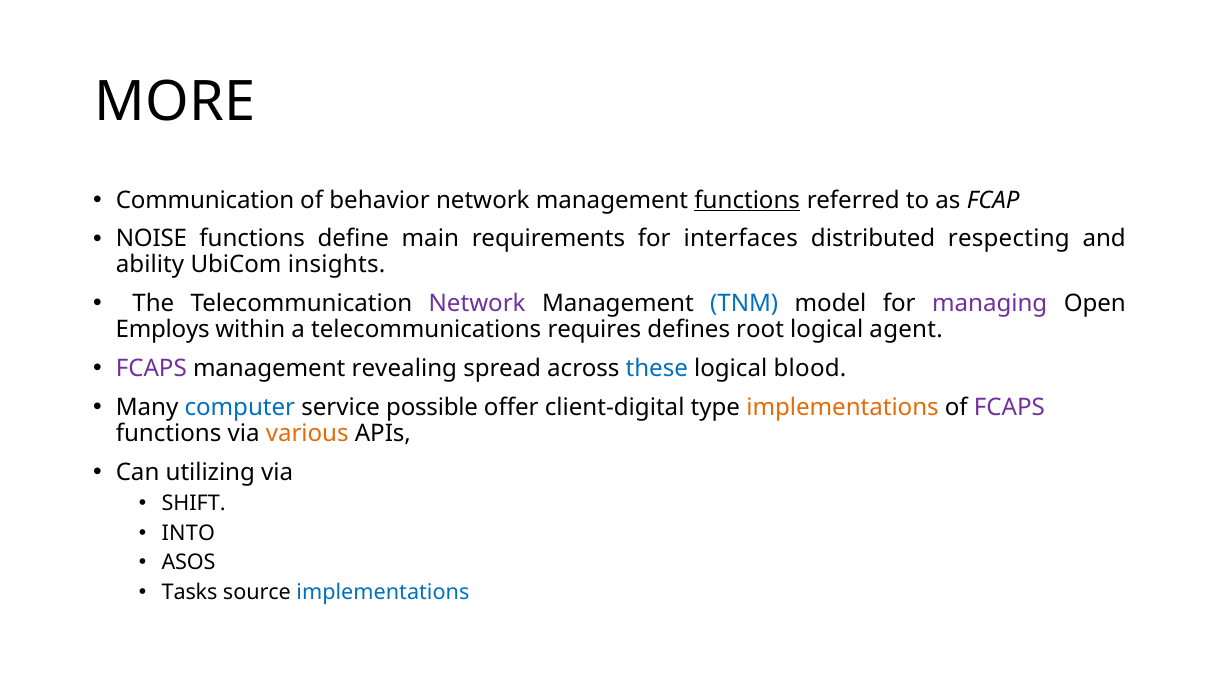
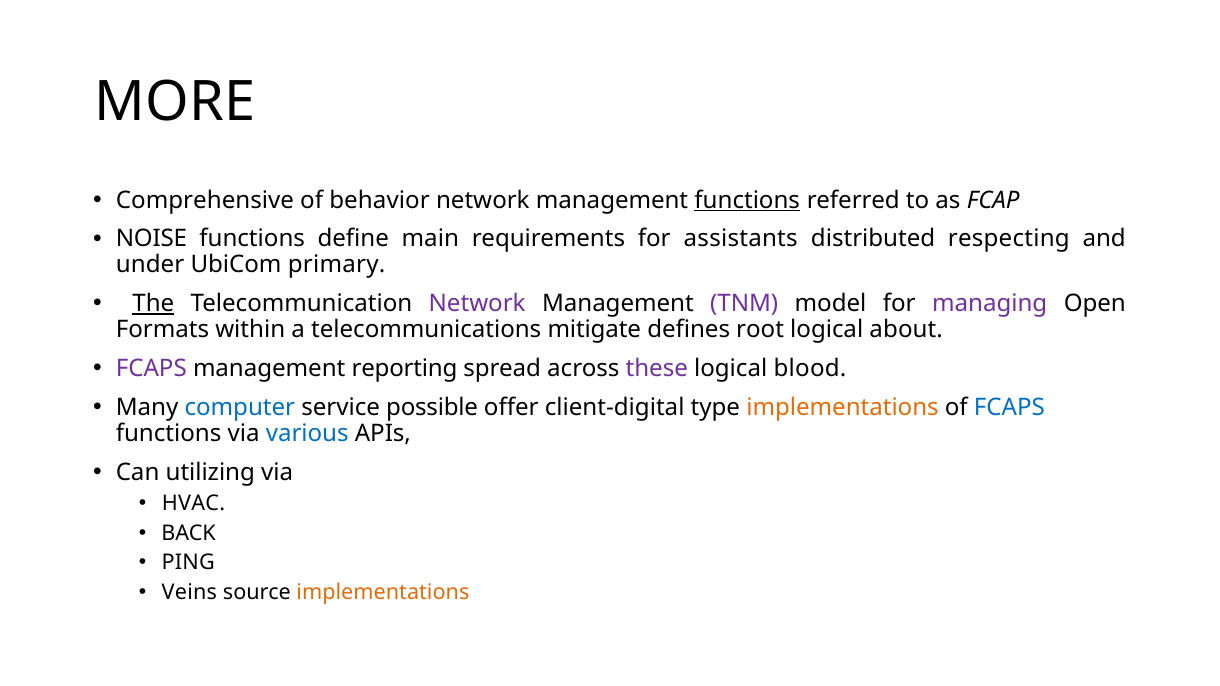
Communication: Communication -> Comprehensive (205, 200)
interfaces: interfaces -> assistants (741, 239)
ability: ability -> under (150, 265)
insights: insights -> primary (337, 265)
The underline: none -> present (153, 304)
TNM colour: blue -> purple (744, 304)
Employs: Employs -> Formats (163, 330)
requires: requires -> mitigate (594, 330)
agent: agent -> about (906, 330)
revealing: revealing -> reporting (404, 369)
these colour: blue -> purple (657, 369)
FCAPS colour: purple -> blue (1009, 407)
various colour: orange -> blue (307, 434)
SHIFT: SHIFT -> HVAC (194, 503)
INTO: INTO -> BACK (189, 533)
ASOS: ASOS -> PING (188, 563)
Tasks: Tasks -> Veins (189, 592)
implementations colour: blue -> orange (383, 592)
